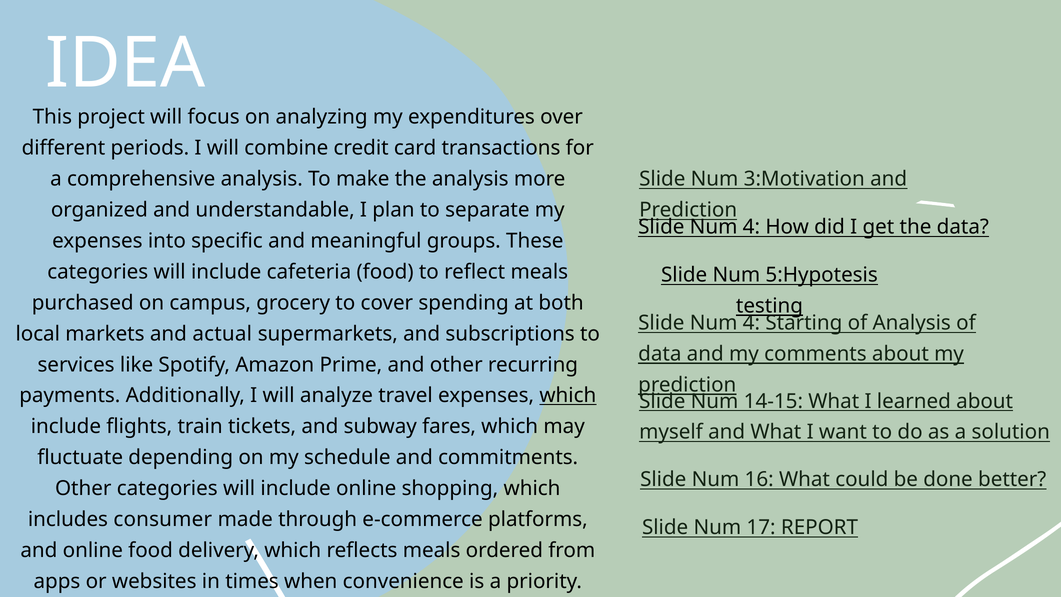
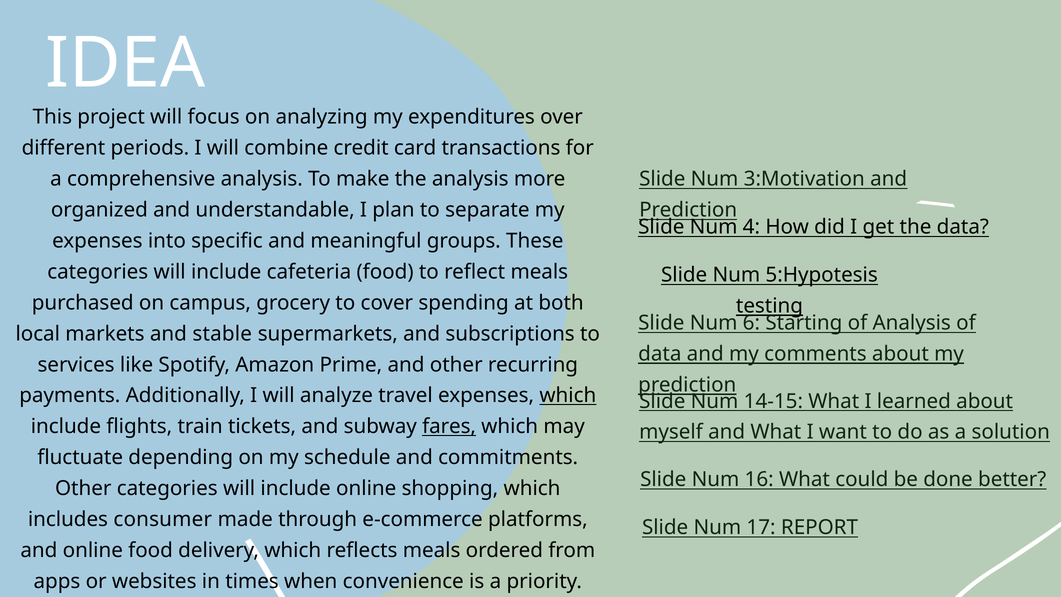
4: 4 -> 6 (751, 323)
actual: actual -> stable (222, 334)
fares underline: none -> present (449, 426)
